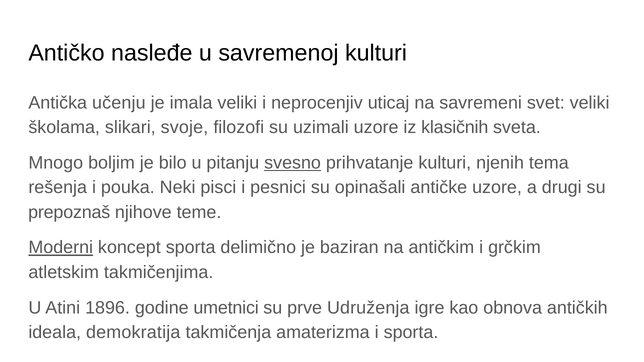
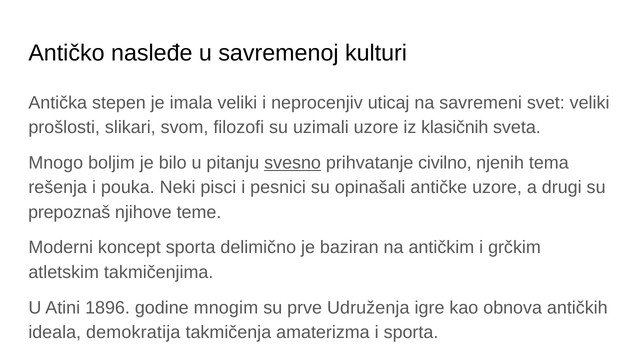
učenju: učenju -> stepen (119, 103)
školama: školama -> prošlosti (64, 128)
svoje: svoje -> svom (185, 128)
prihvatanje kulturi: kulturi -> civilno (445, 163)
Moderni underline: present -> none (61, 248)
umetnici: umetnici -> mnogim (226, 308)
